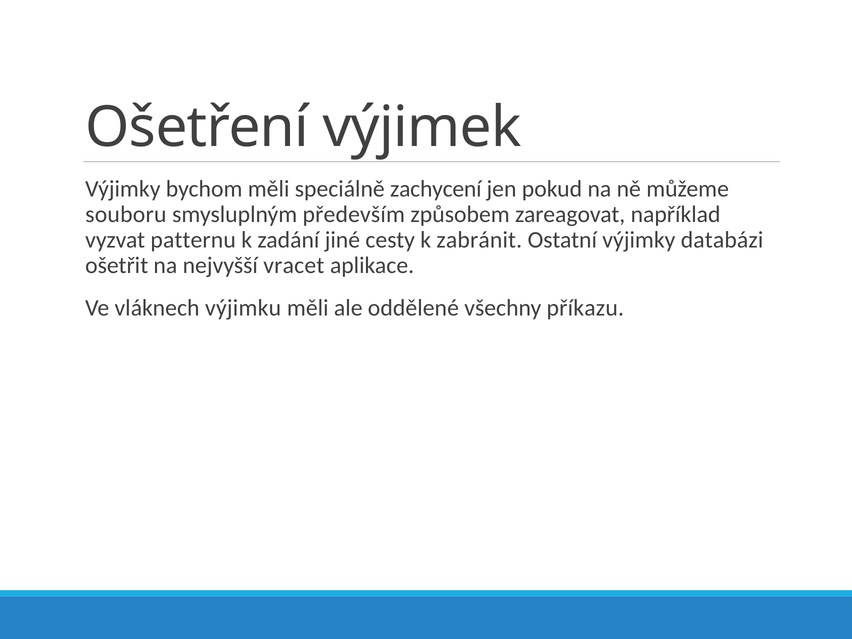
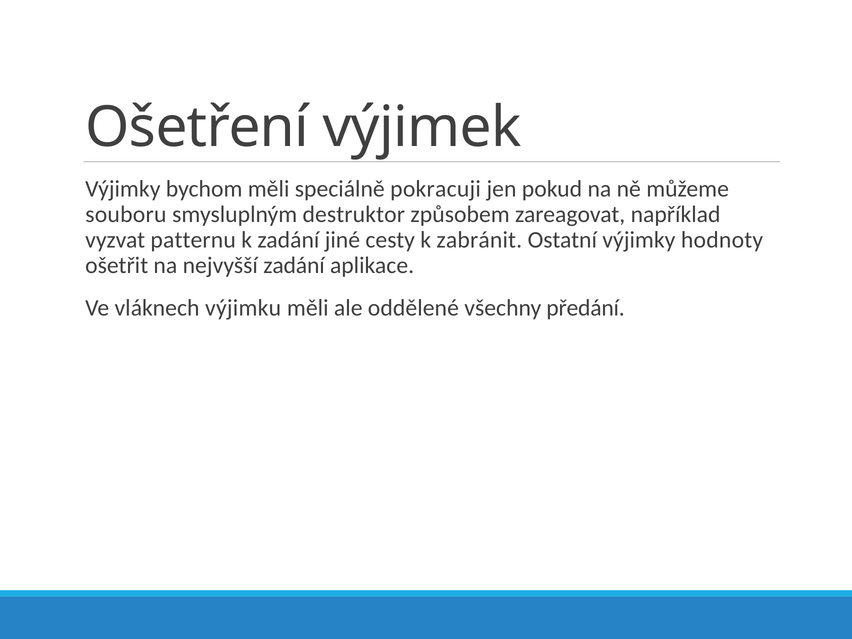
zachycení: zachycení -> pokracuji (436, 189)
především: především -> destruktor (354, 214)
databázi: databázi -> hodnoty (722, 240)
nejvyšší vracet: vracet -> zadání (294, 266)
příkazu: příkazu -> předání (586, 308)
